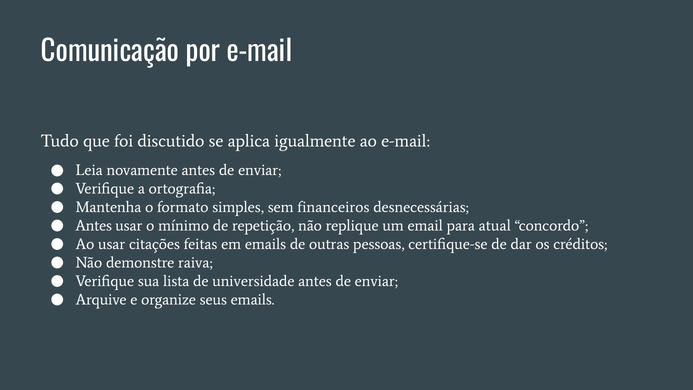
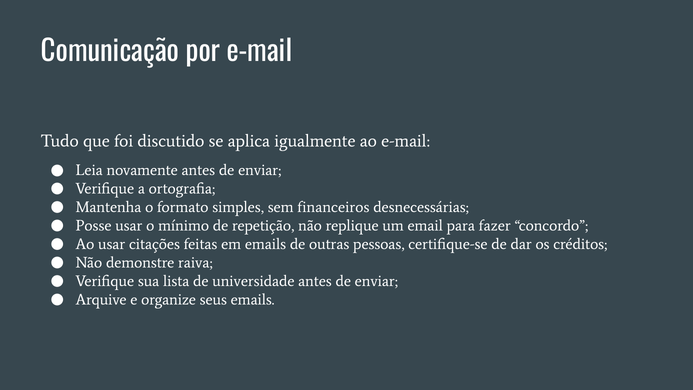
Antes: Antes -> Posse (94, 226)
atual: atual -> fazer (495, 226)
